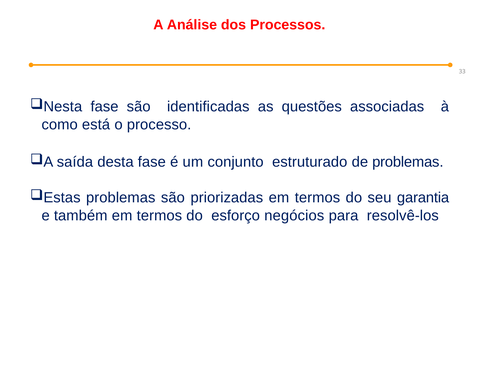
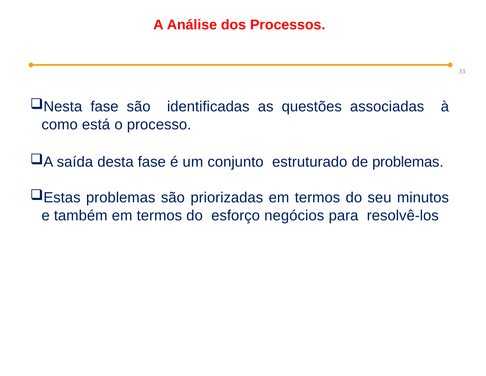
garantia: garantia -> minutos (423, 197)
